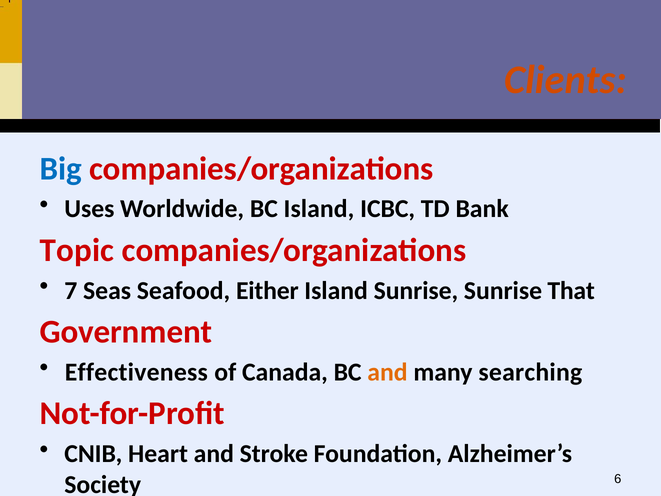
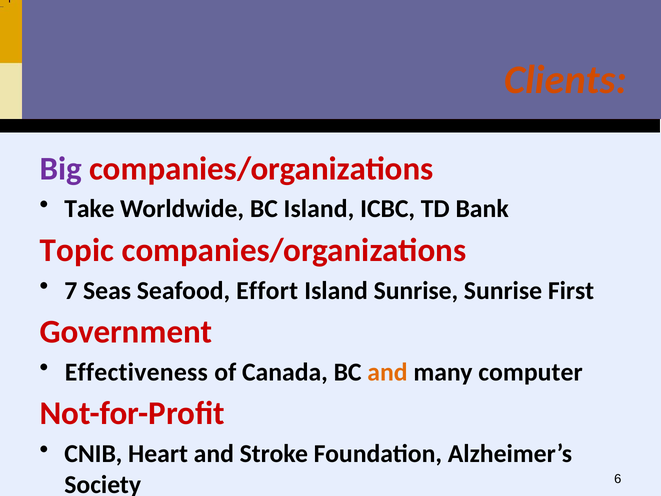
Big colour: blue -> purple (61, 169)
Uses: Uses -> Take (89, 209)
Either: Either -> Effort (267, 290)
That: That -> First (571, 290)
searching: searching -> computer (530, 372)
